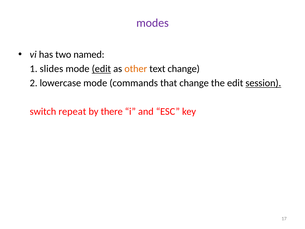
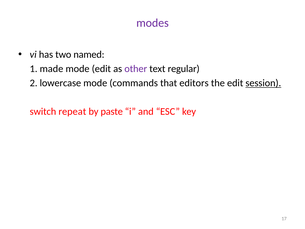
slides: slides -> made (51, 69)
edit underline: present -> none (101, 69)
other colour: orange -> purple (136, 69)
text change: change -> regular (184, 69)
that change: change -> editors (194, 83)
there: there -> paste (112, 111)
